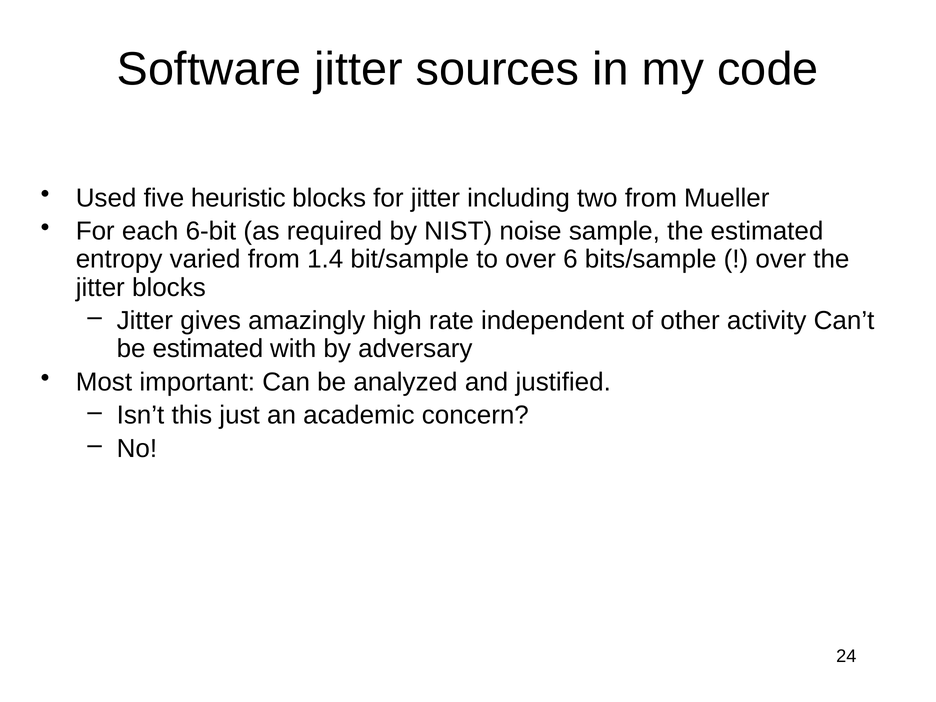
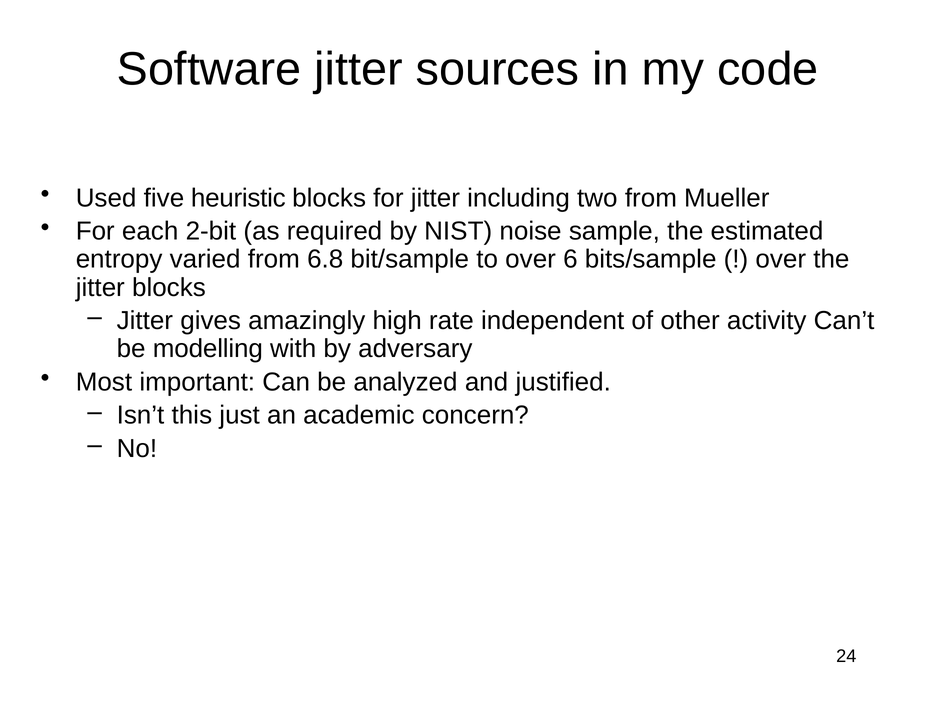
6-bit: 6-bit -> 2-bit (211, 231)
1.4: 1.4 -> 6.8 (325, 259)
be estimated: estimated -> modelling (208, 349)
